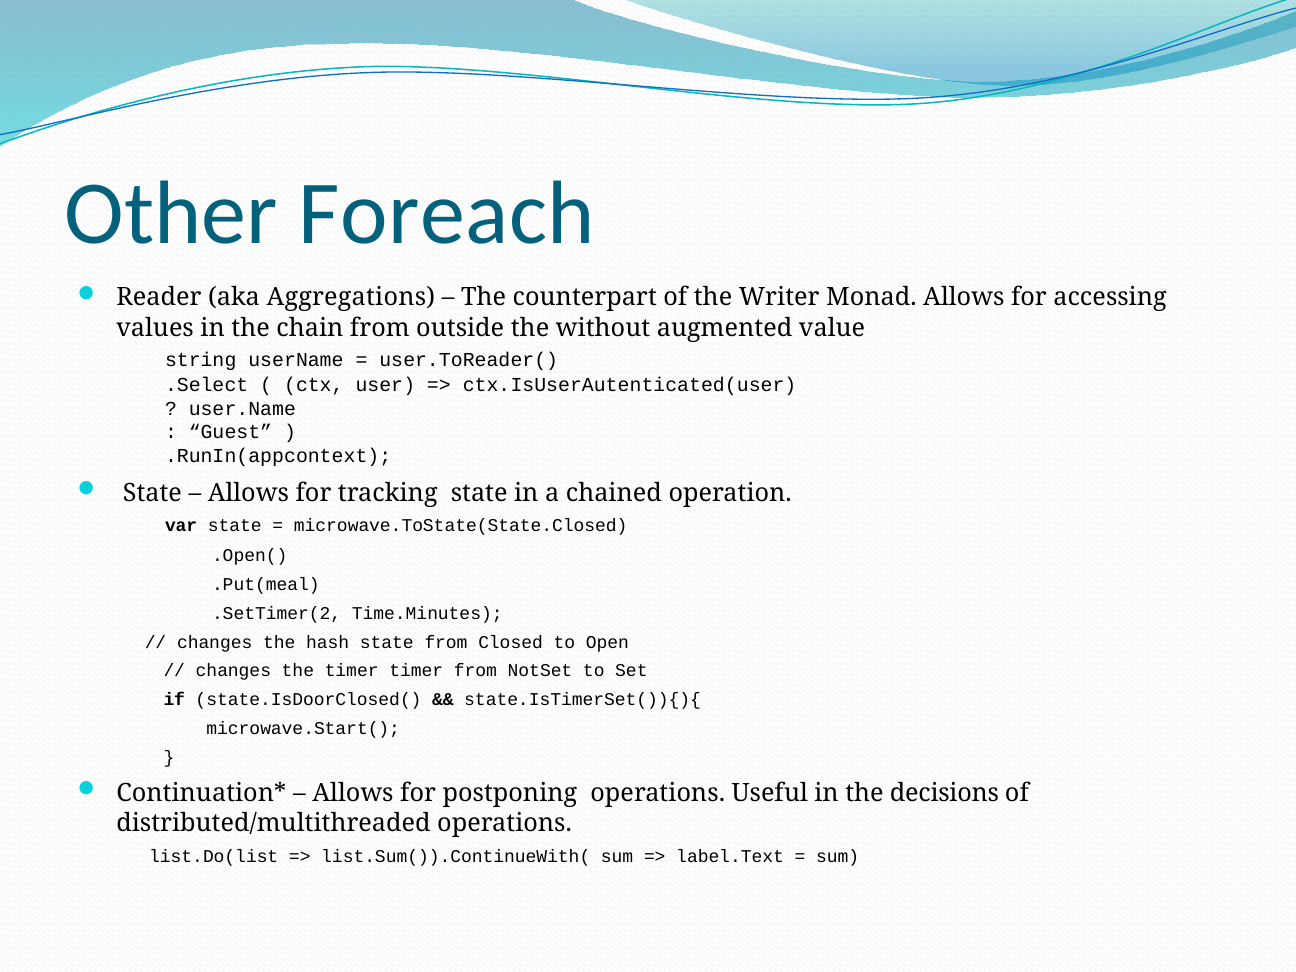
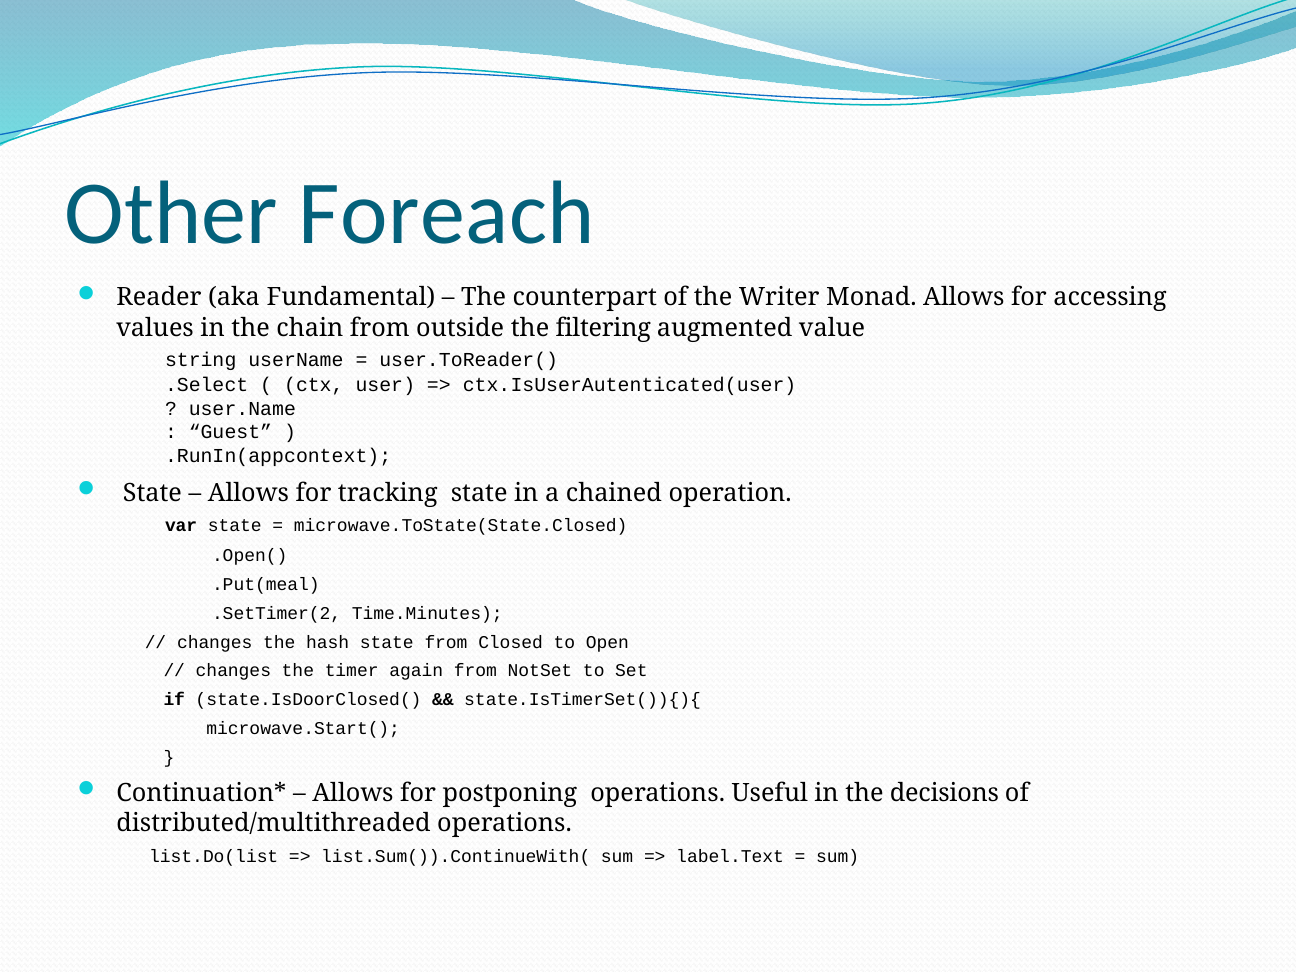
Aggregations: Aggregations -> Fundamental (351, 298)
without: without -> filtering (603, 328)
timer timer: timer -> again (416, 671)
